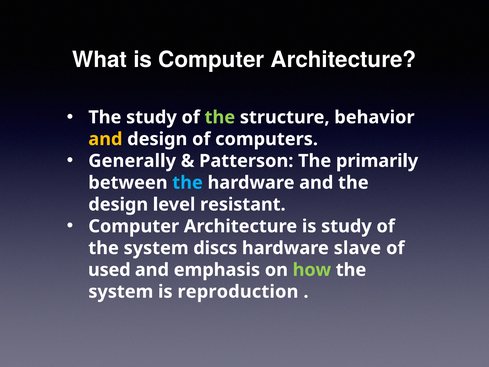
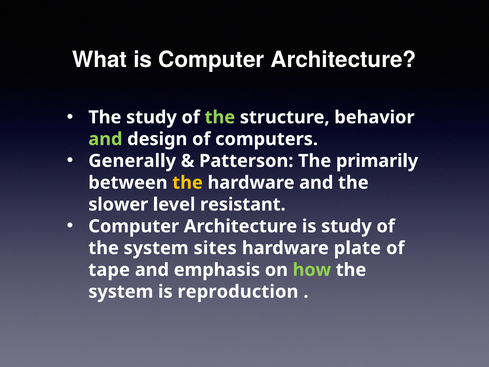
and colour: yellow -> light green (105, 139)
the colour: light blue -> yellow (188, 183)
design: design -> slower (118, 204)
discs: discs -> sites (215, 248)
slave: slave -> plate (357, 248)
used: used -> tape (109, 270)
